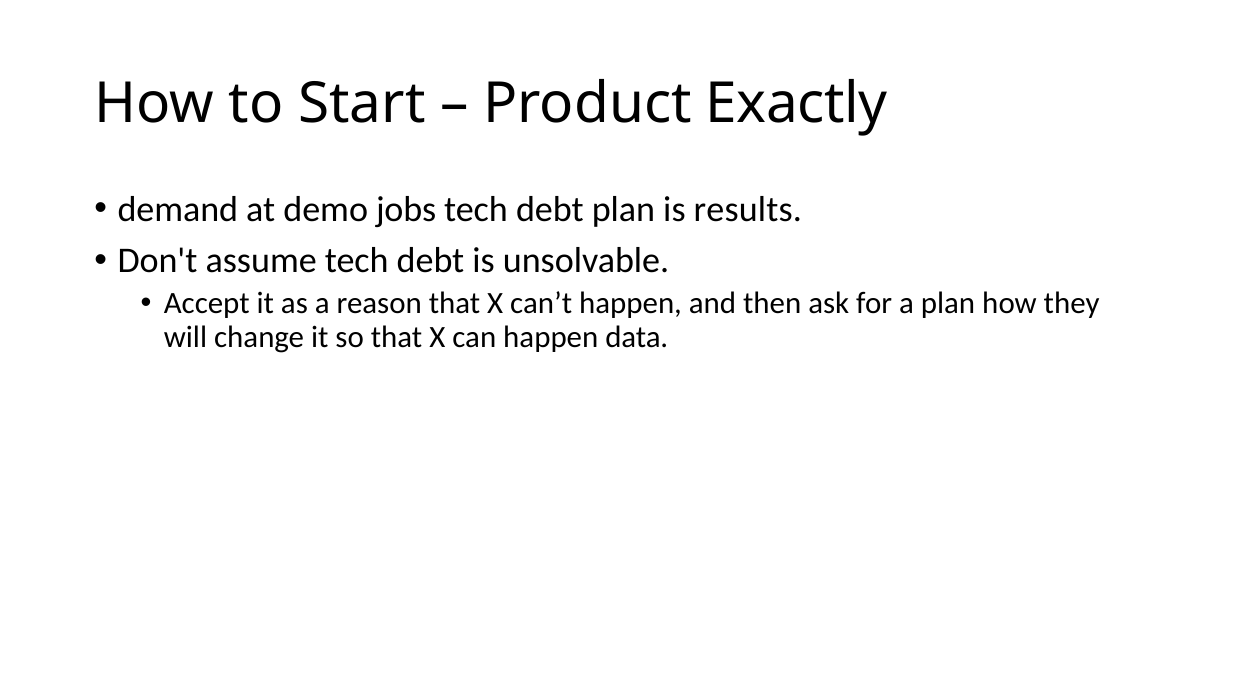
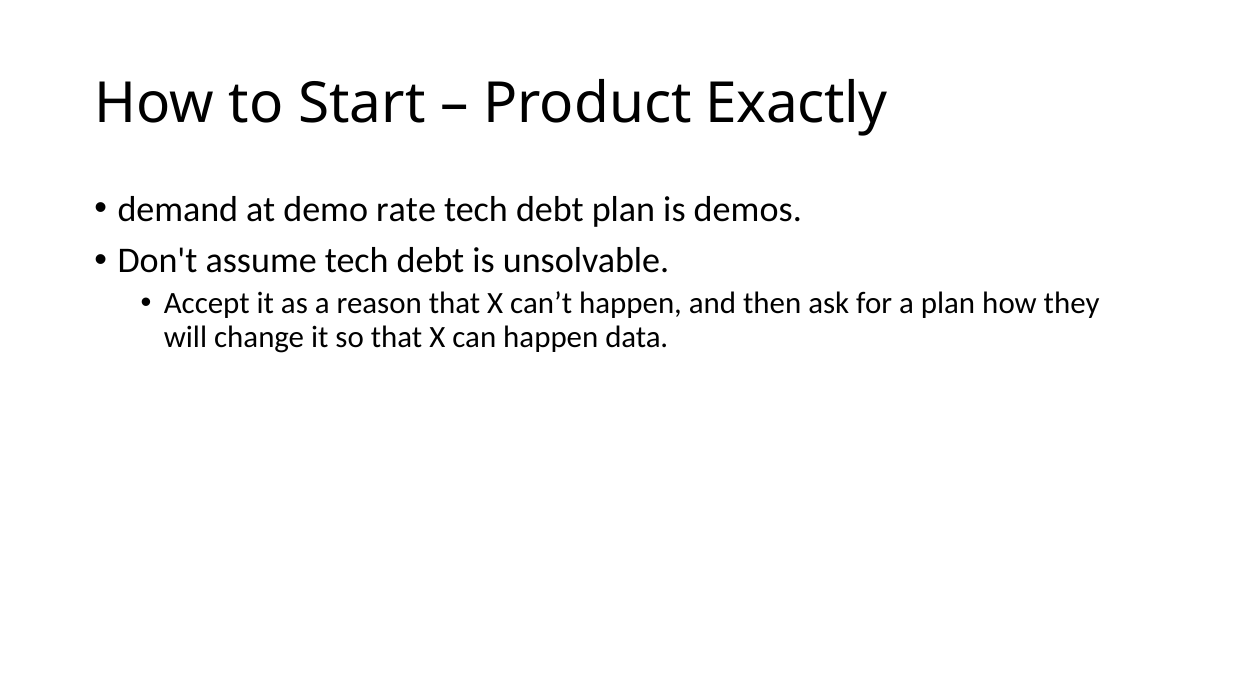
jobs: jobs -> rate (406, 209)
results: results -> demos (748, 209)
